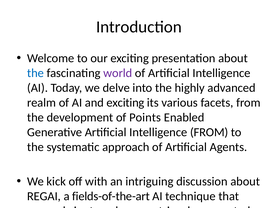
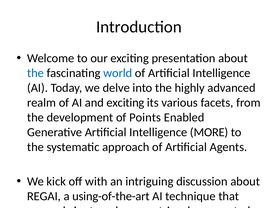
world colour: purple -> blue (118, 73)
Intelligence FROM: FROM -> MORE (209, 132)
fields-of-the-art: fields-of-the-art -> using-of-the-art (111, 197)
